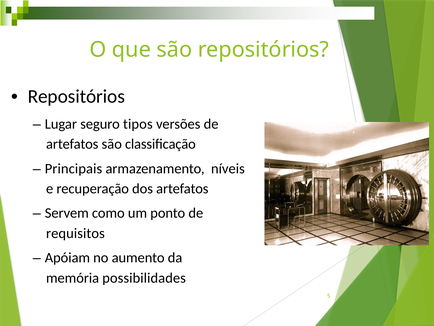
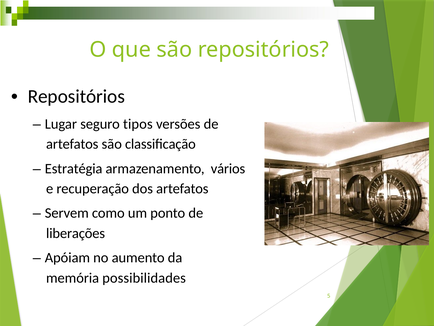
Principais: Principais -> Estratégia (74, 168)
níveis: níveis -> vários (228, 168)
requisitos: requisitos -> liberações (76, 233)
